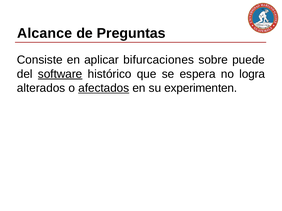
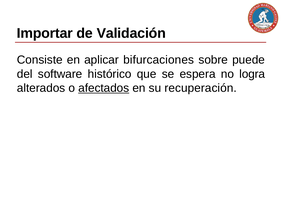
Alcance: Alcance -> Importar (45, 33)
Preguntas: Preguntas -> Validación (131, 33)
software underline: present -> none (60, 74)
experimenten: experimenten -> recuperación (201, 88)
